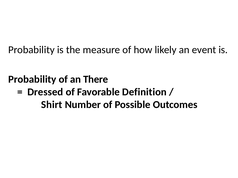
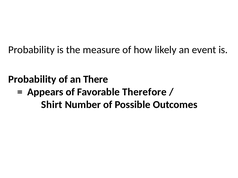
Dressed: Dressed -> Appears (45, 92)
Definition: Definition -> Therefore (144, 92)
